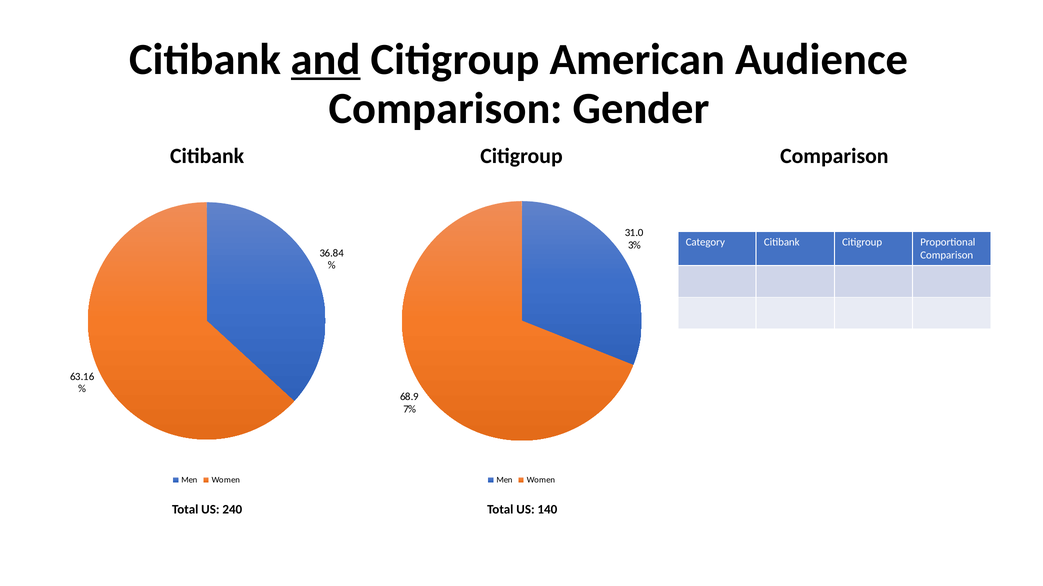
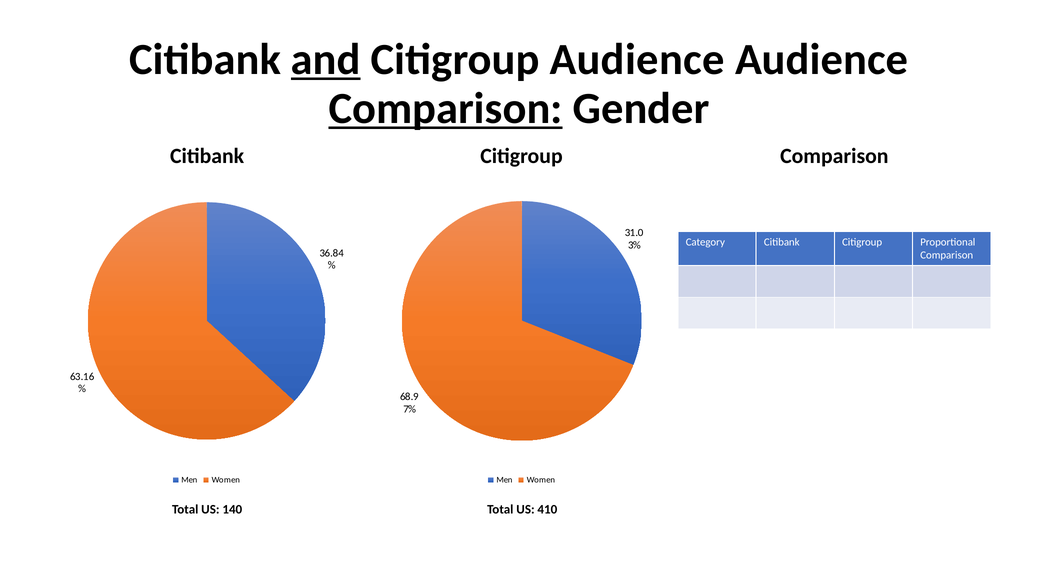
Citigroup American: American -> Audience (637, 60)
Comparison underline: none -> present (446, 109)
240: 240 -> 140 (232, 510)
140: 140 -> 410 (547, 510)
